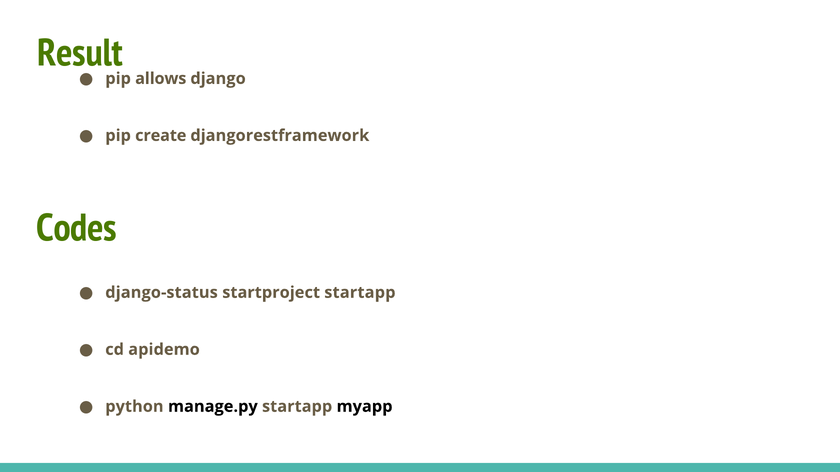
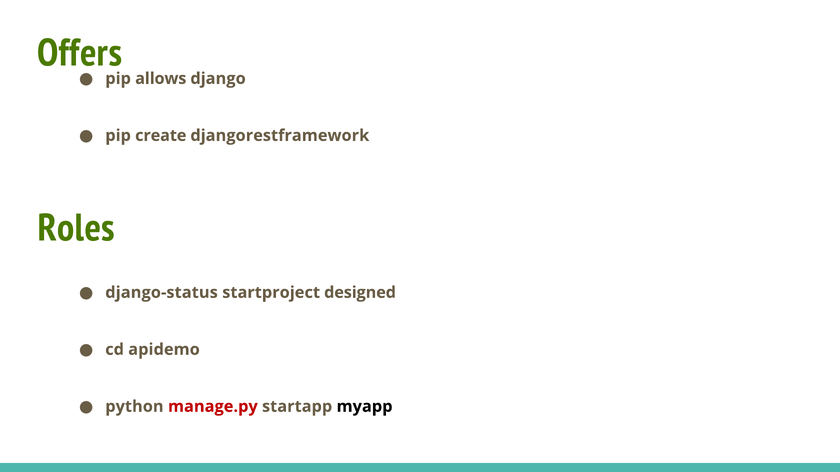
Result: Result -> Offers (80, 53)
Codes: Codes -> Roles (76, 228)
startproject startapp: startapp -> designed (360, 293)
manage.py colour: black -> red (213, 407)
